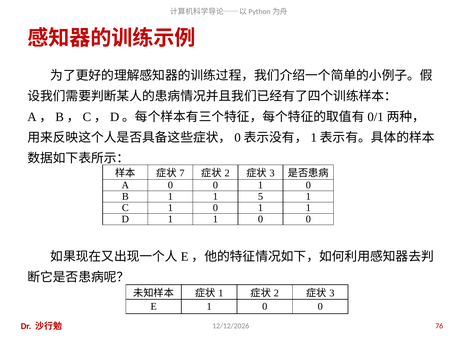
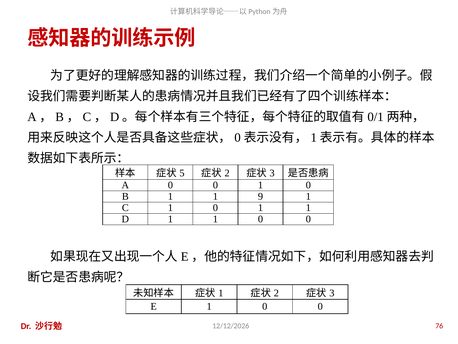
7: 7 -> 5 (182, 173)
5: 5 -> 9 (261, 196)
